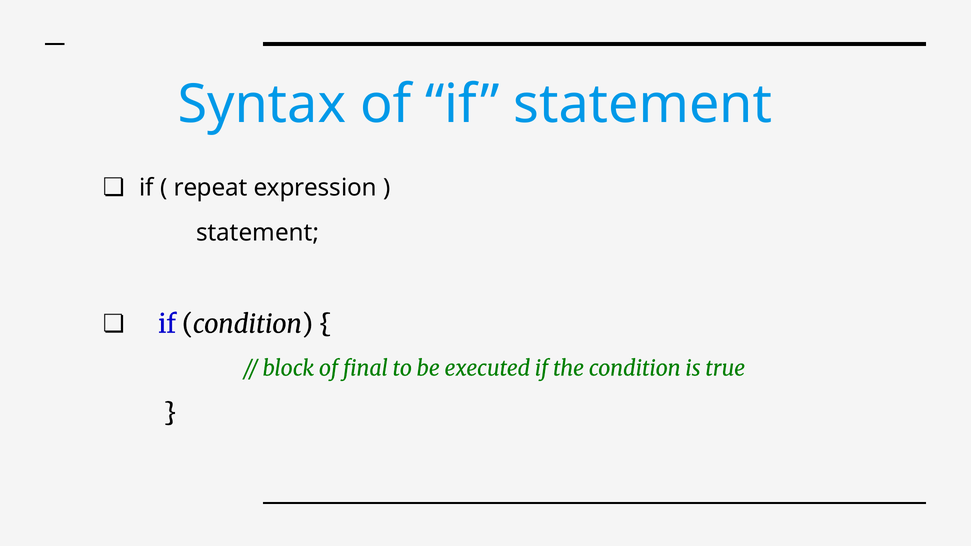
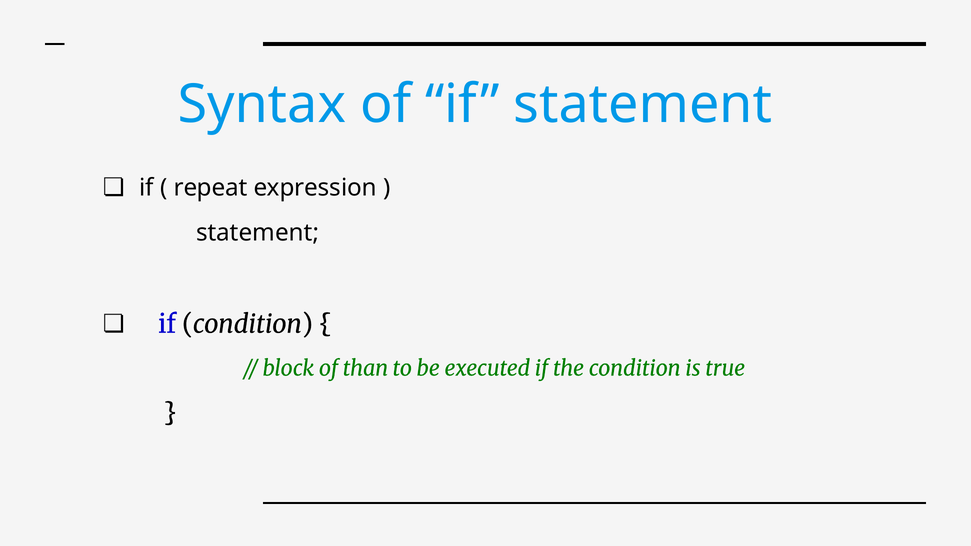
final: final -> than (365, 369)
